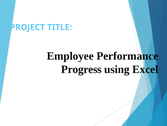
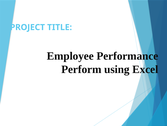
Progress: Progress -> Perform (81, 69)
